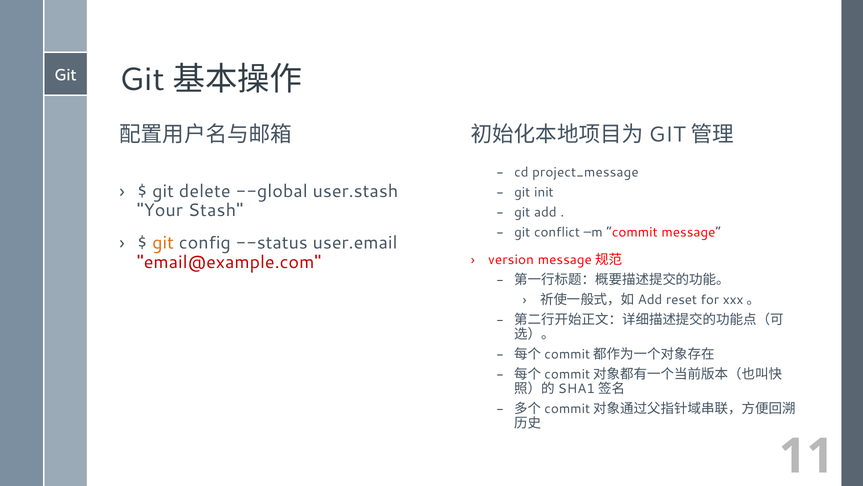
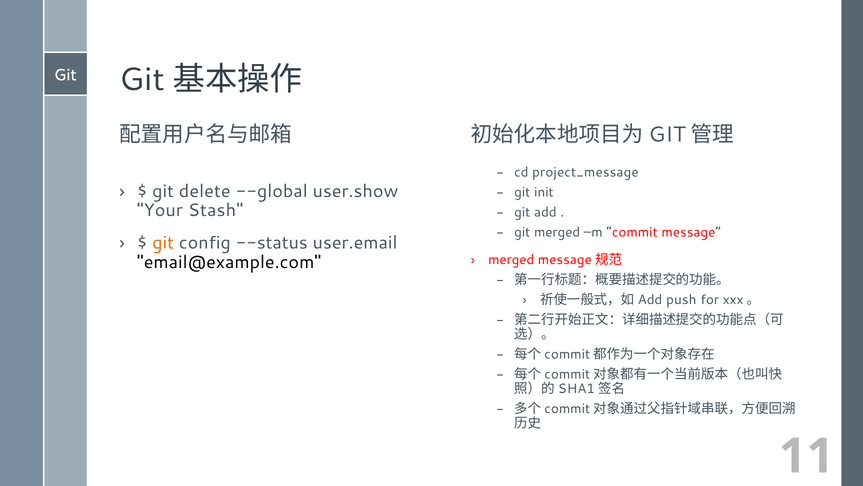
user.stash: user.stash -> user.show (355, 191)
git conflict: conflict -> merged (557, 232)
email@example.com colour: red -> black (229, 262)
version: version -> merged (511, 259)
reset: reset -> push (681, 299)
